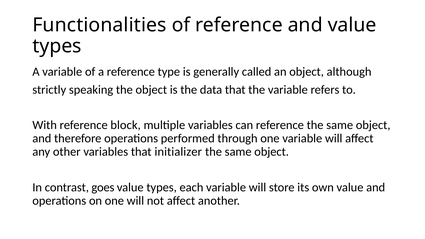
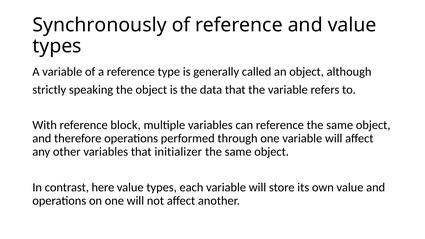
Functionalities: Functionalities -> Synchronously (100, 25)
goes: goes -> here (103, 188)
